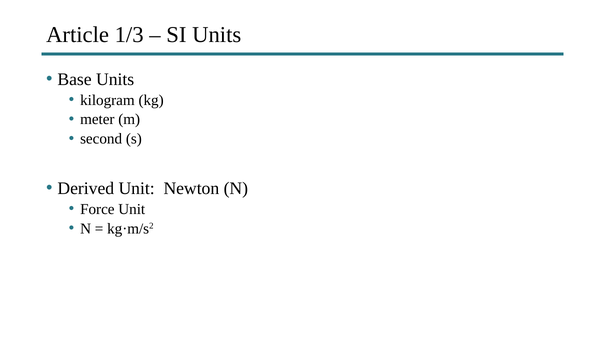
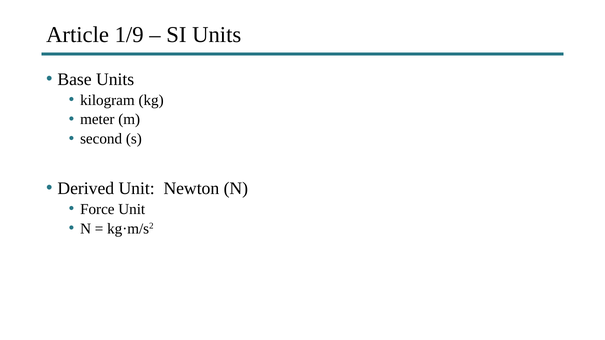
1/3: 1/3 -> 1/9 (129, 35)
